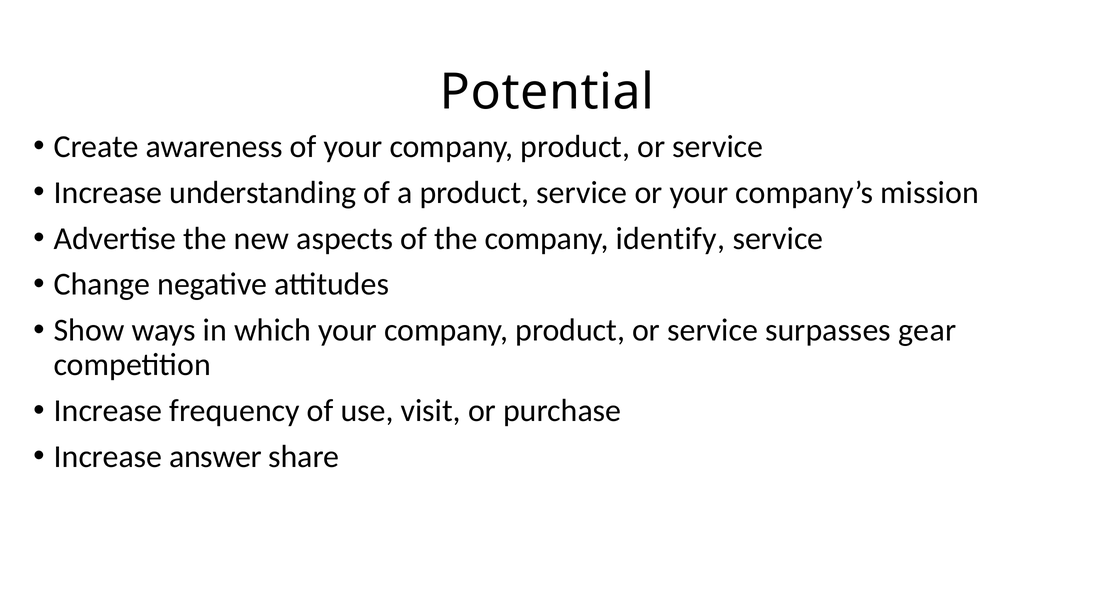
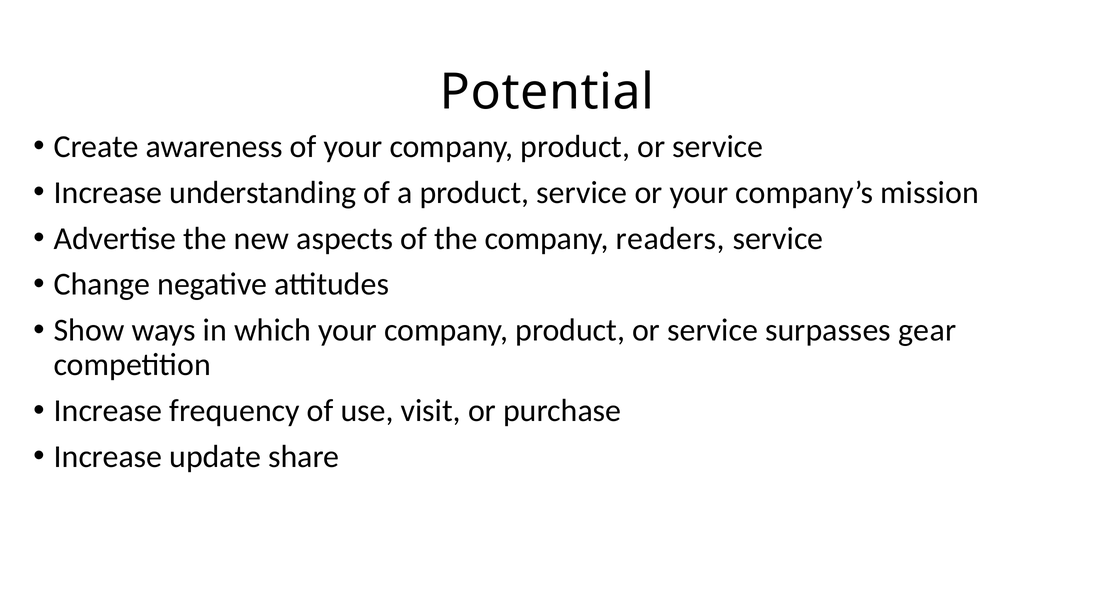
identify: identify -> readers (670, 238)
answer: answer -> update (215, 457)
